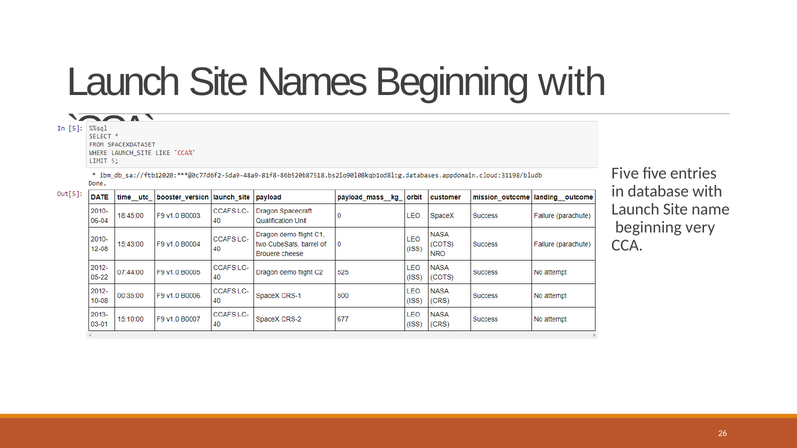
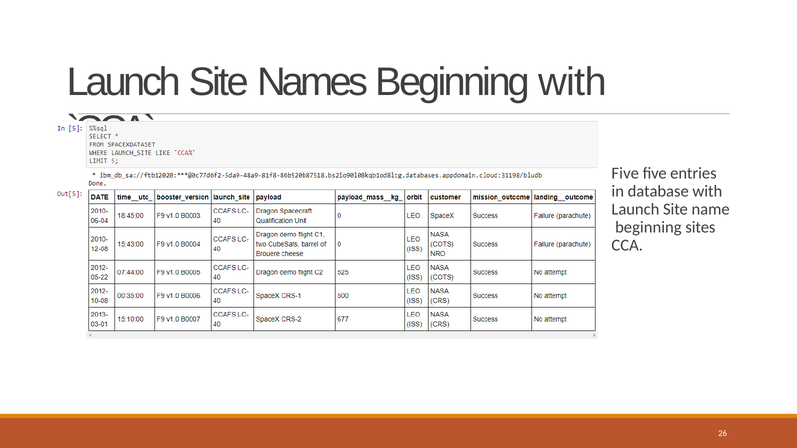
very: very -> sites (700, 227)
